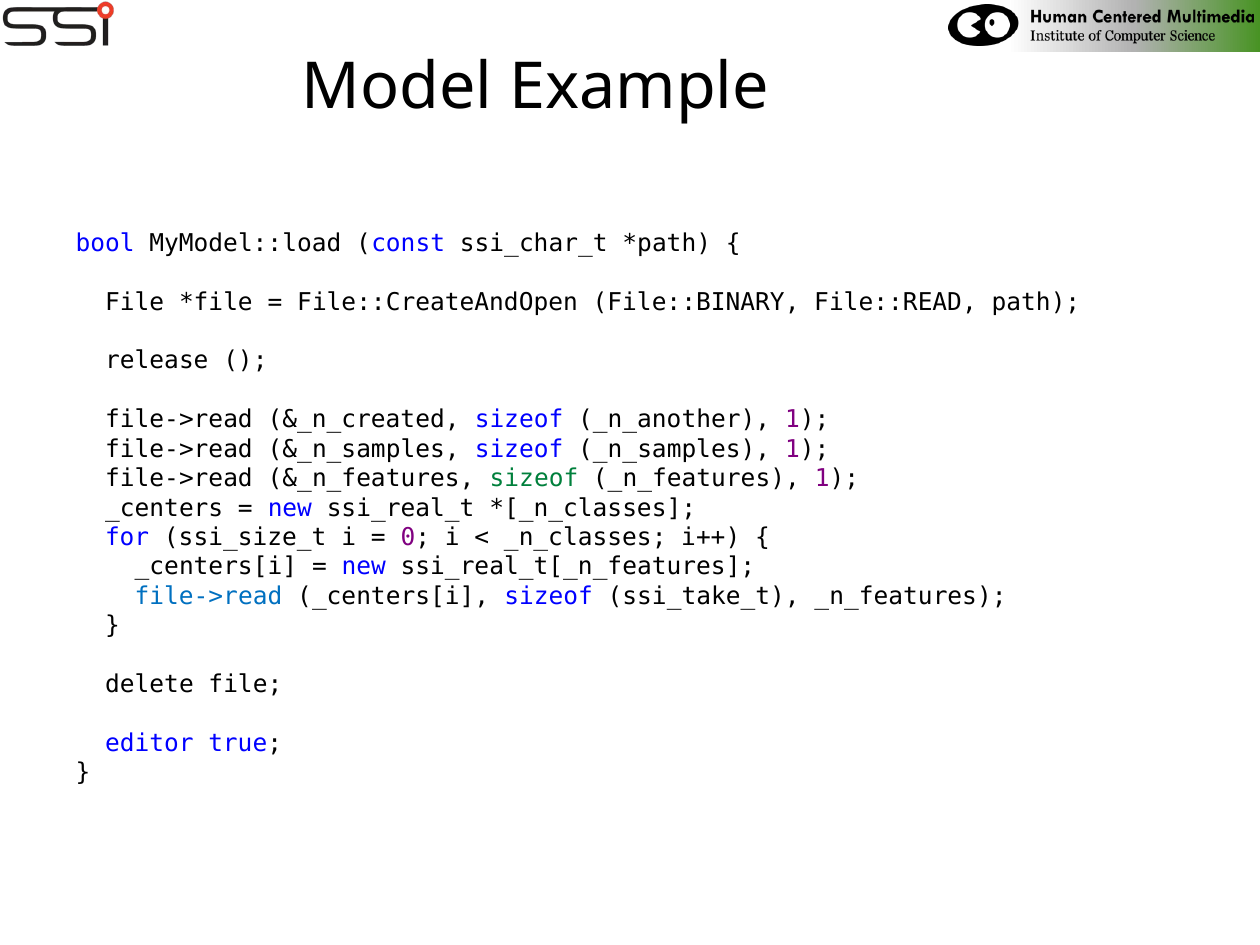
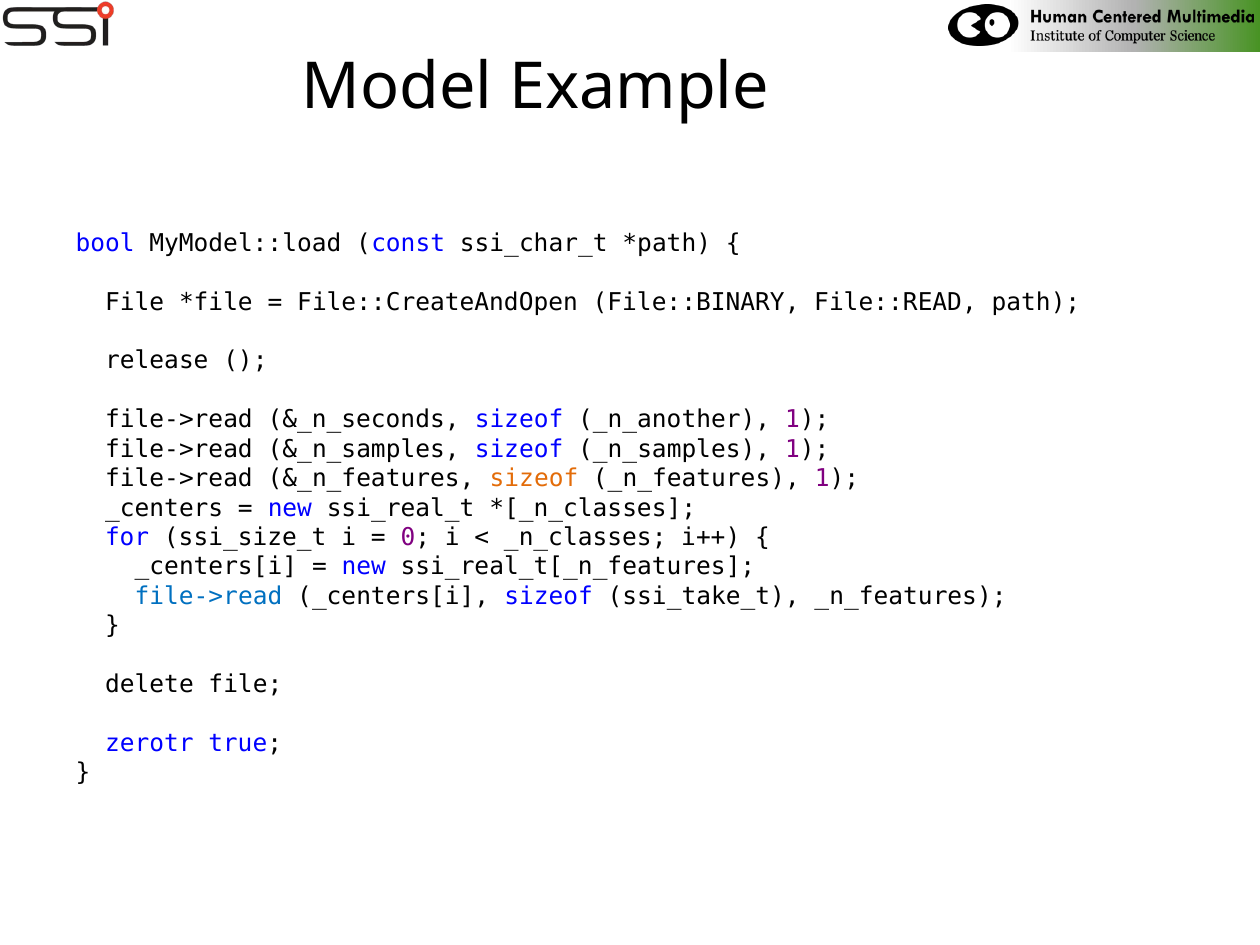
&_n_created: &_n_created -> &_n_seconds (364, 420)
sizeof colour: green -> orange (534, 479)
editor: editor -> zerotr (149, 743)
